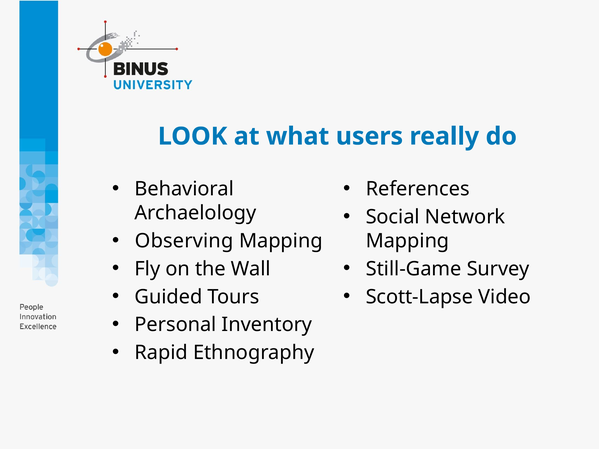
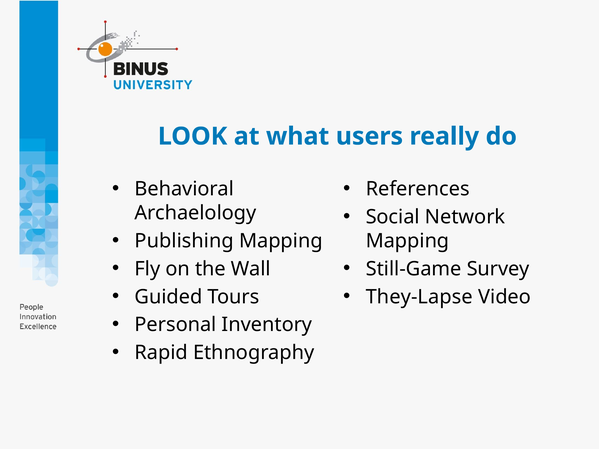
Observing: Observing -> Publishing (184, 241)
Scott-Lapse: Scott-Lapse -> They-Lapse (419, 297)
